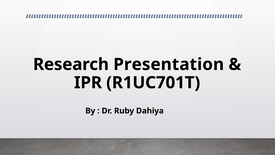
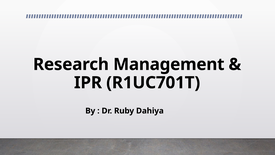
Presentation: Presentation -> Management (169, 64)
